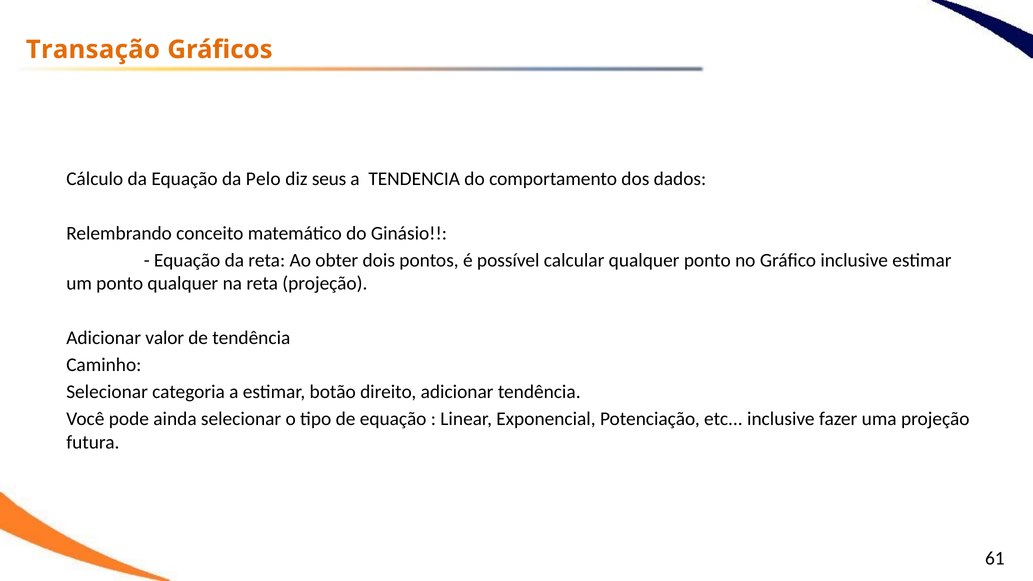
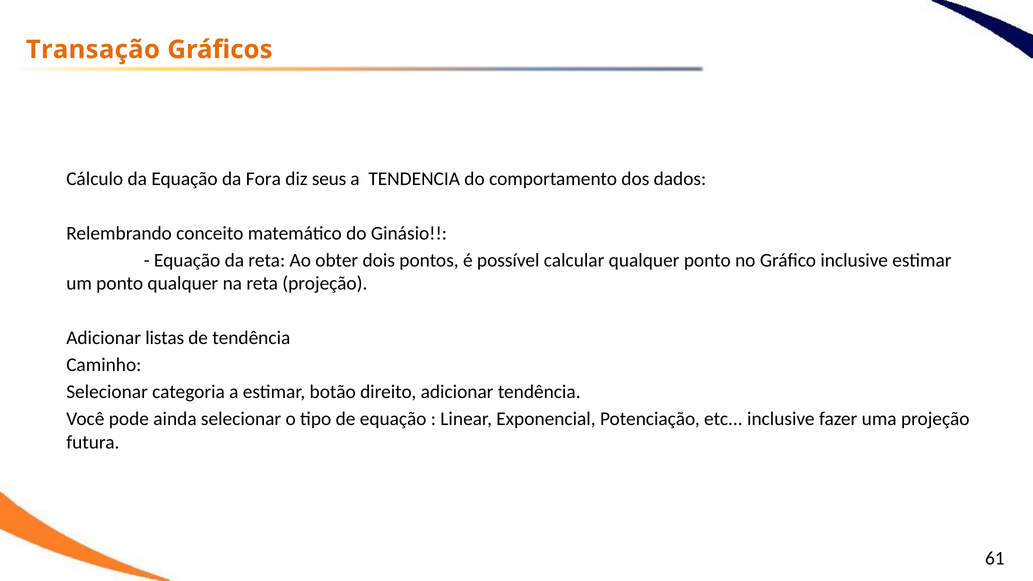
Pelo: Pelo -> Fora (263, 179)
valor: valor -> listas (165, 338)
